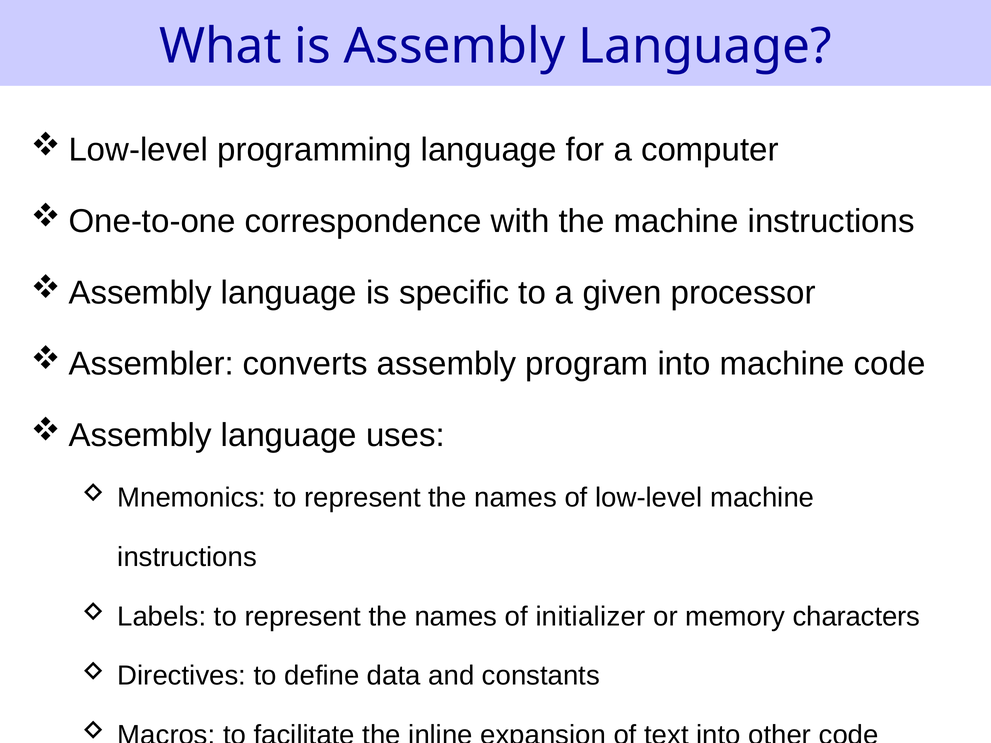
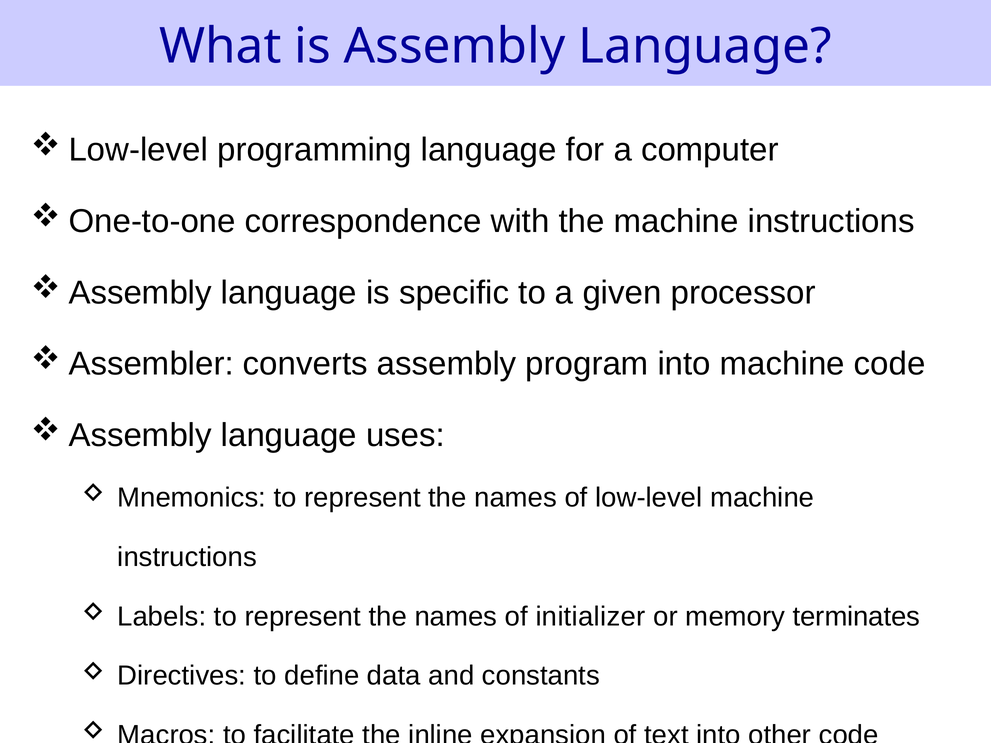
characters: characters -> terminates (856, 617)
